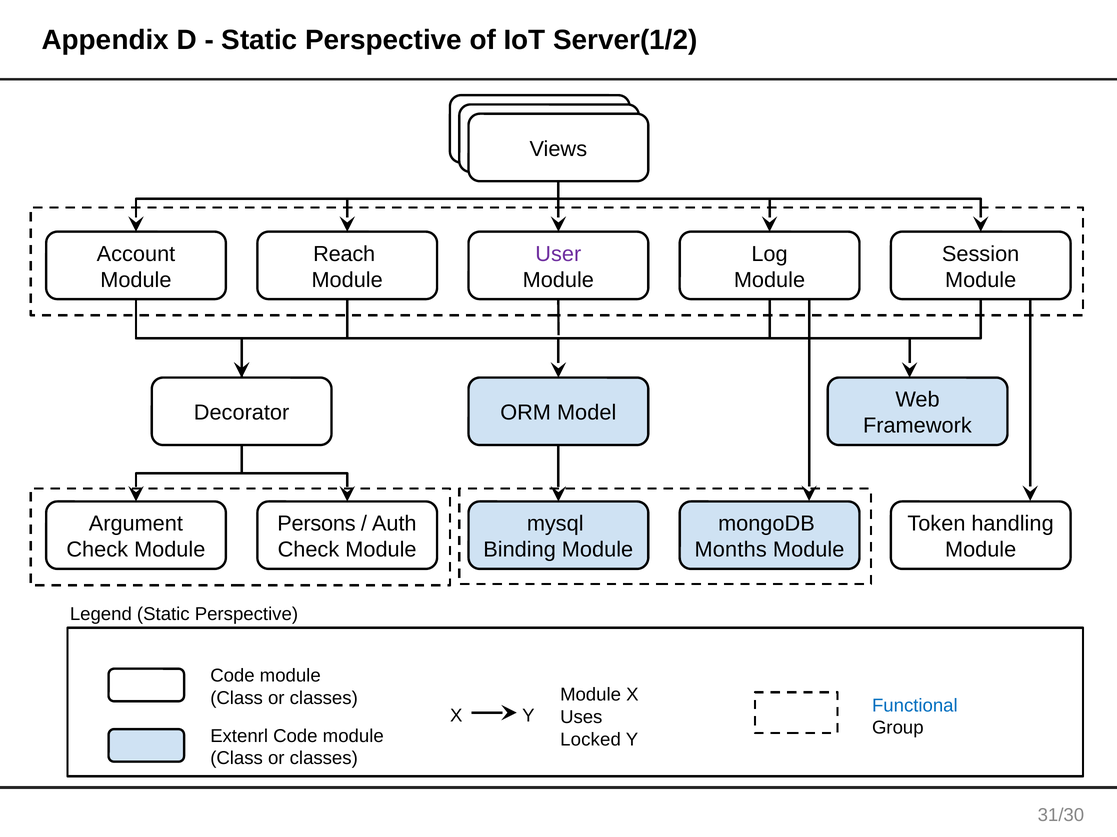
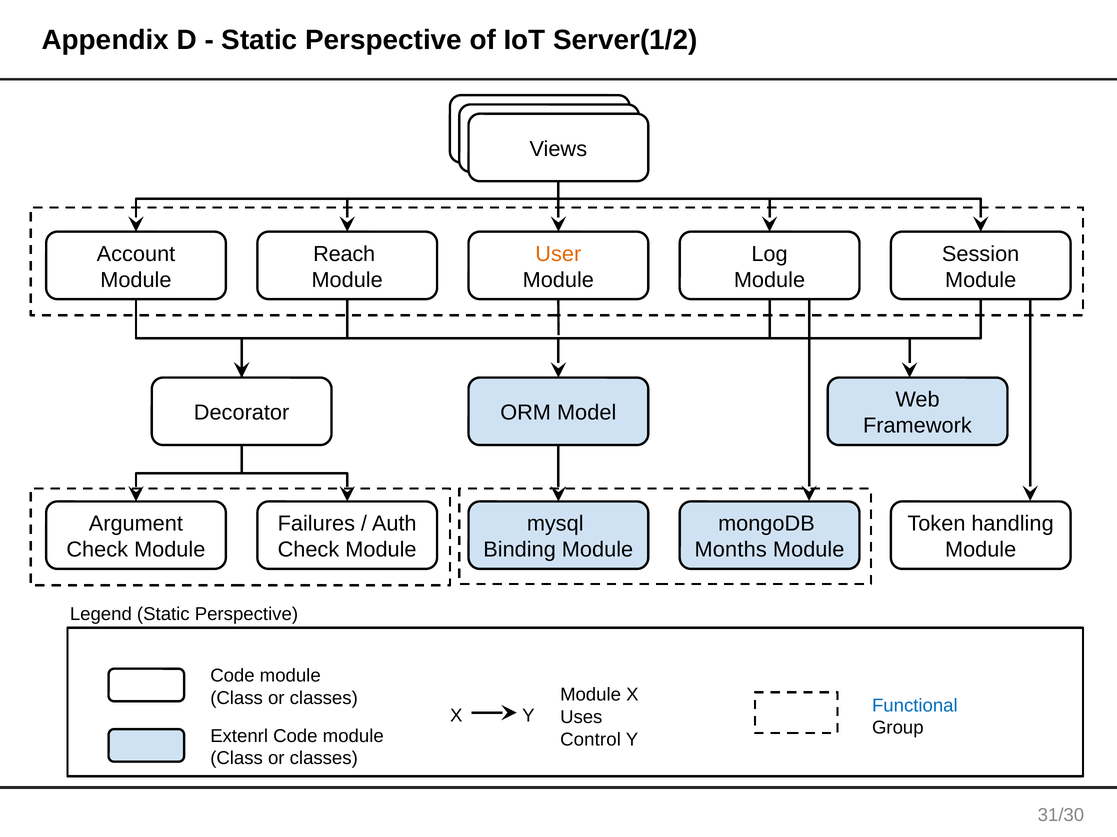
User colour: purple -> orange (558, 254)
Persons: Persons -> Failures (316, 524)
Locked: Locked -> Control (591, 740)
